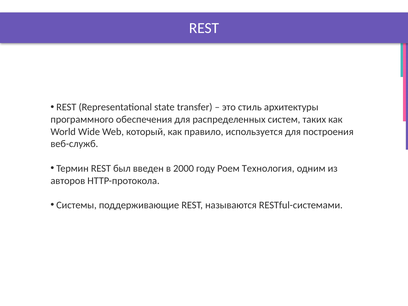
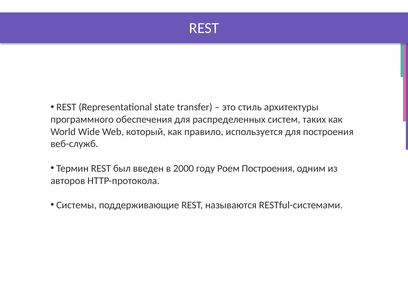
Роем Технология: Технология -> Построения (268, 168)
